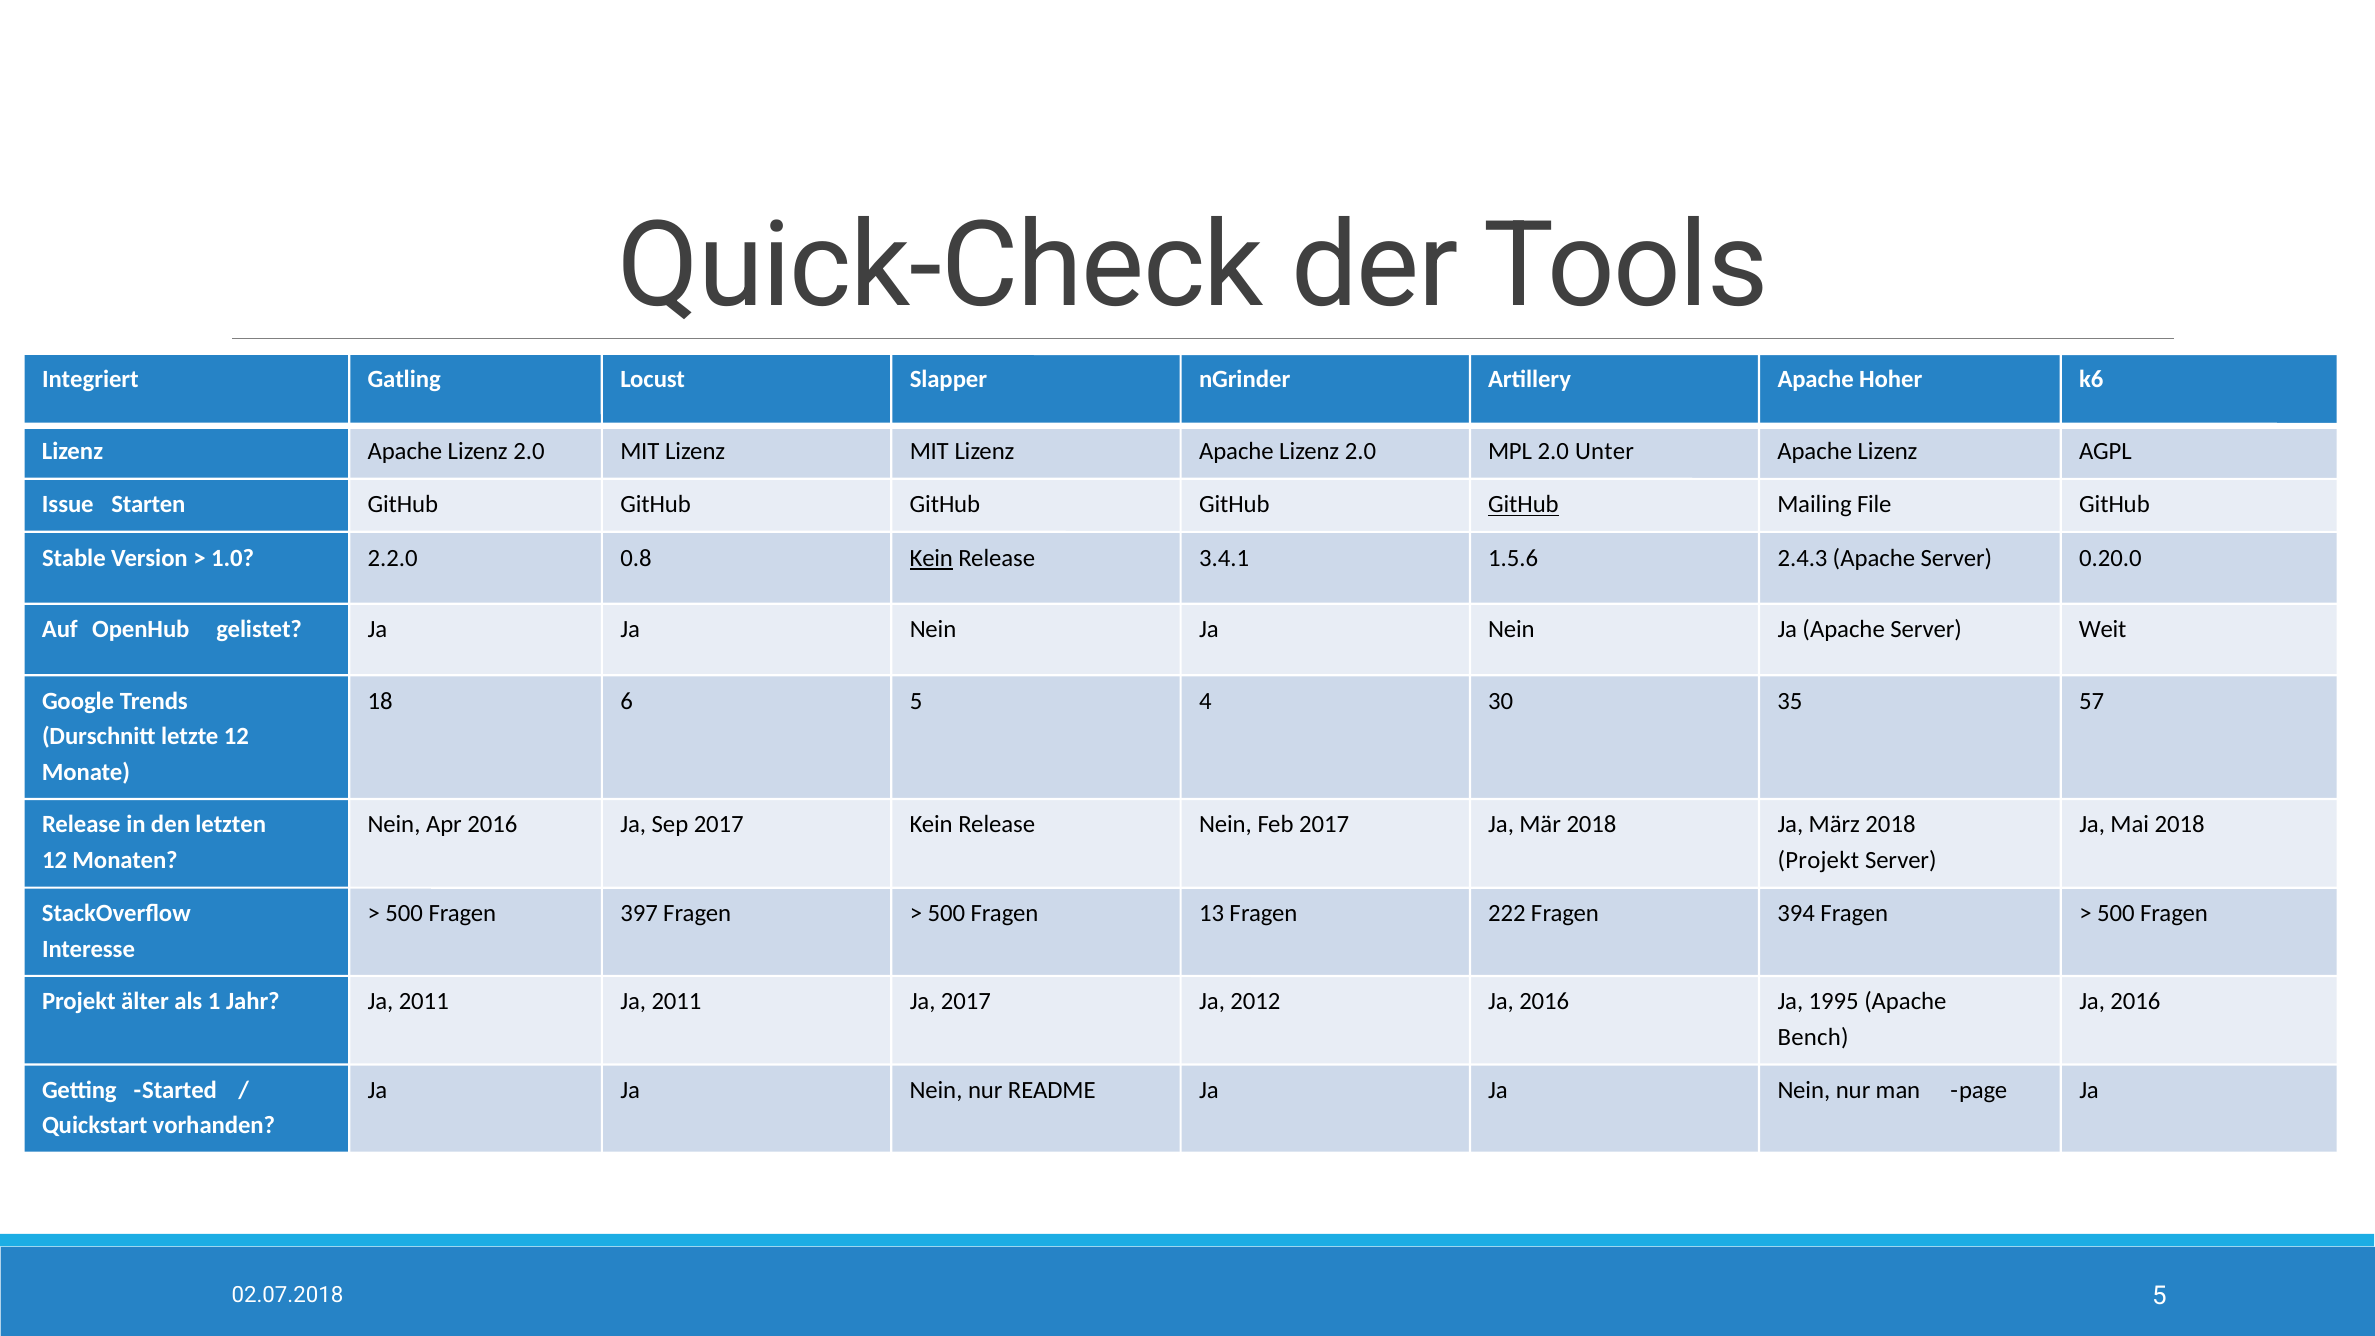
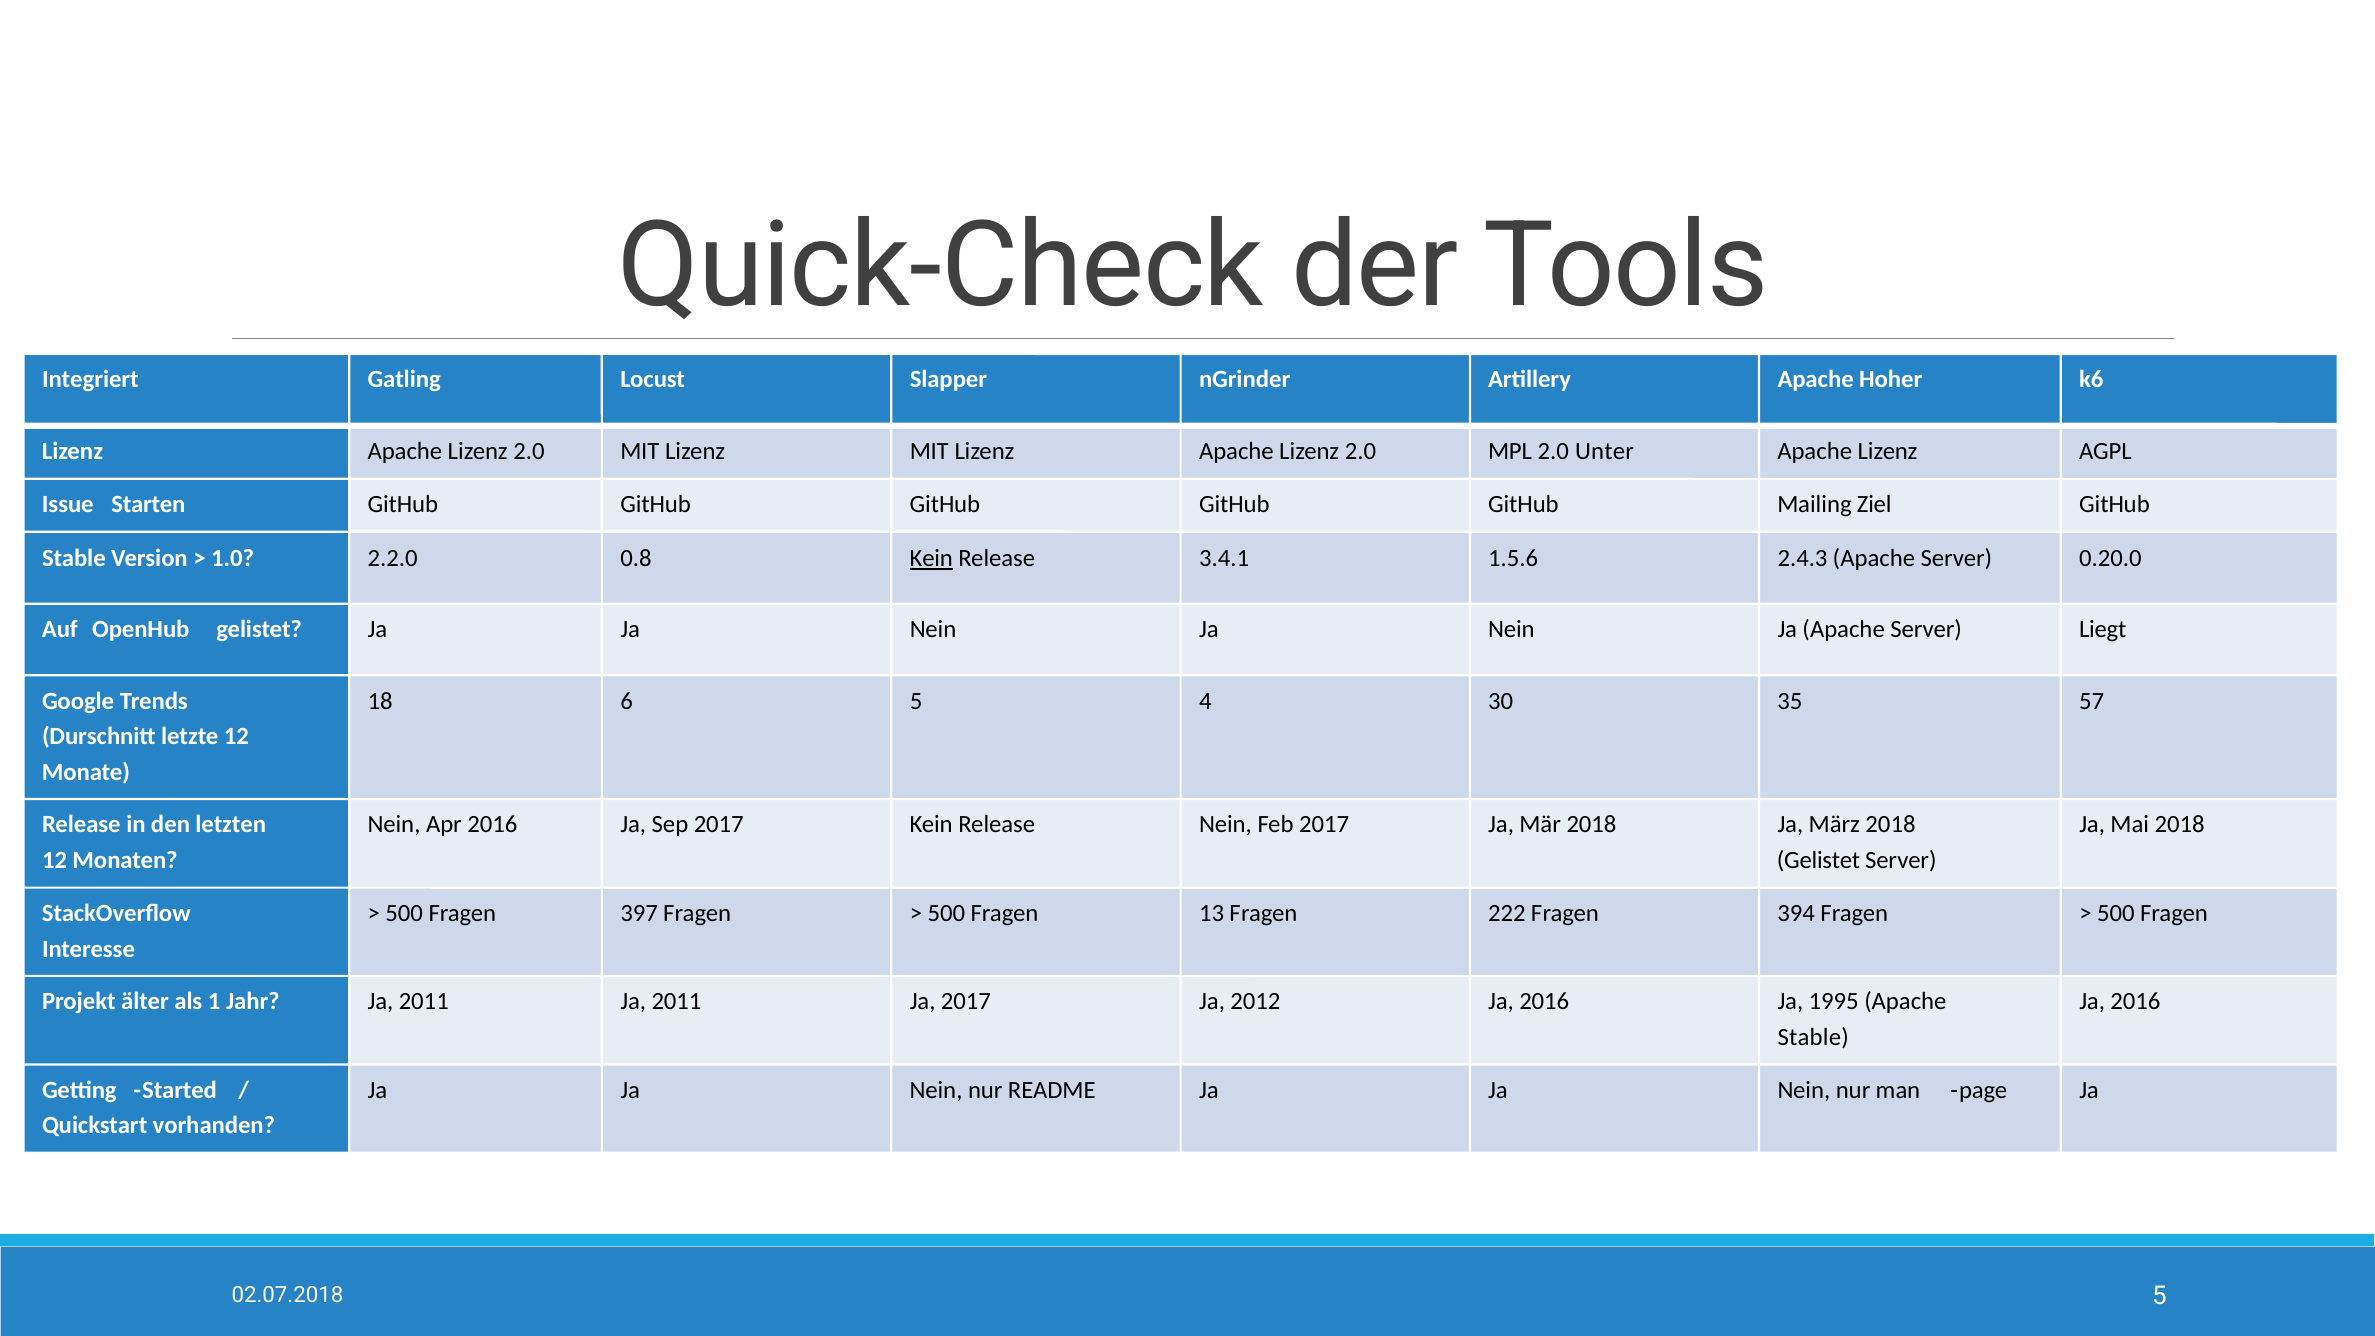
GitHub underline: present -> none (1523, 505)
File: File -> Ziel (1874, 505)
Weit: Weit -> Liegt (2103, 630)
Projekt: Projekt -> Gelistet (1819, 861)
Bench: Bench -> Stable (1813, 1037)
